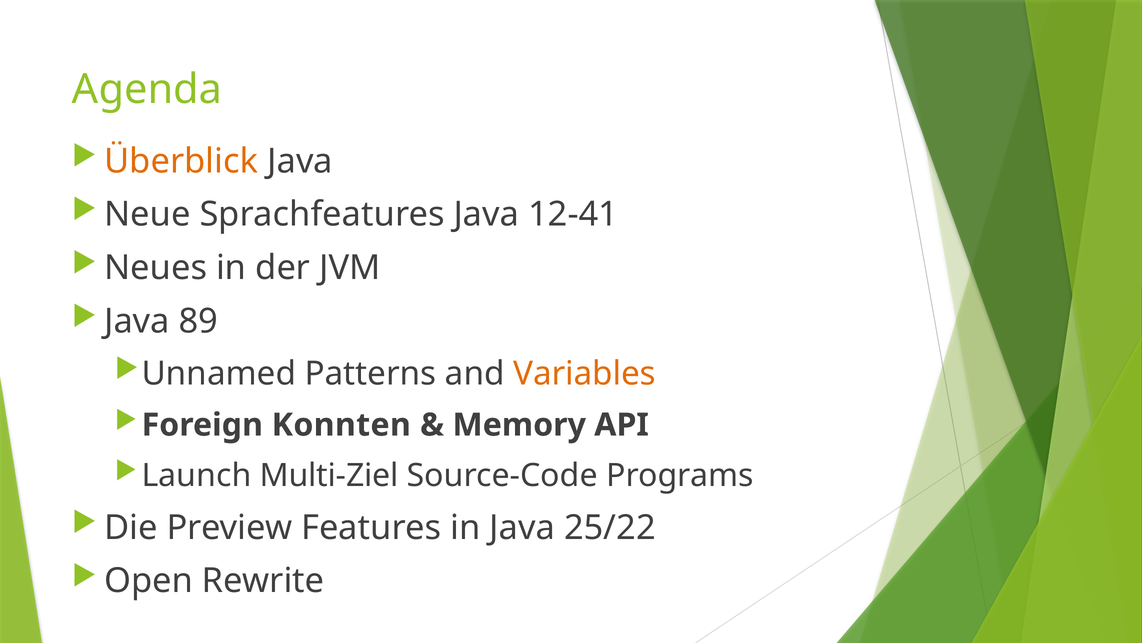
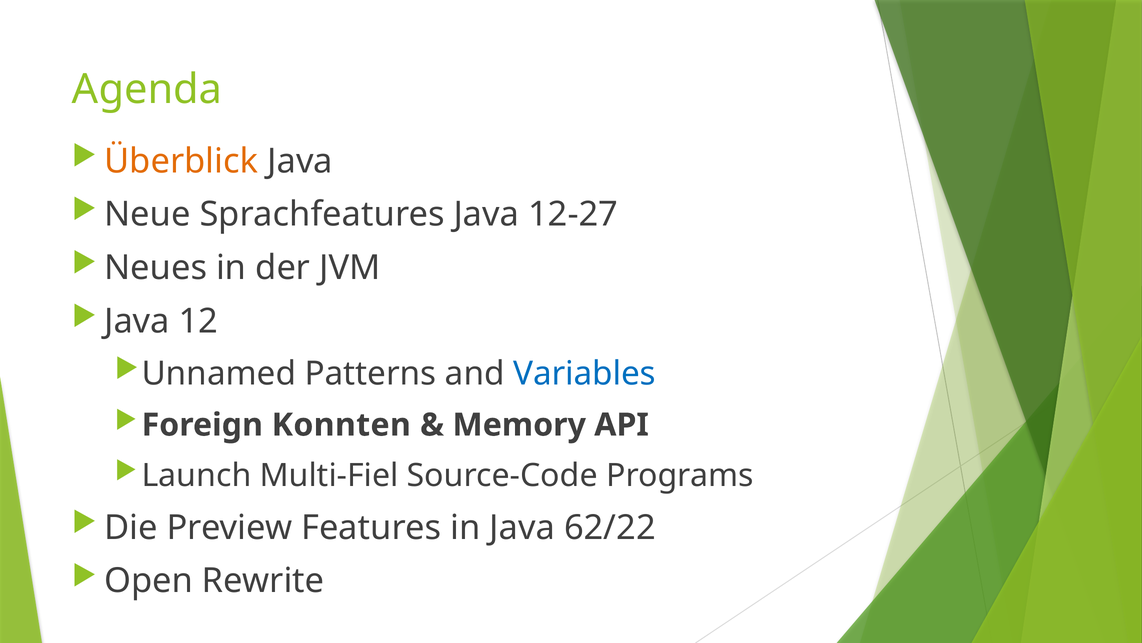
12-41: 12-41 -> 12-27 (573, 214)
89: 89 -> 12 (198, 321)
Variables colour: orange -> blue (585, 373)
Multi-Ziel: Multi-Ziel -> Multi-Fiel (329, 475)
25/22: 25/22 -> 62/22 (610, 527)
